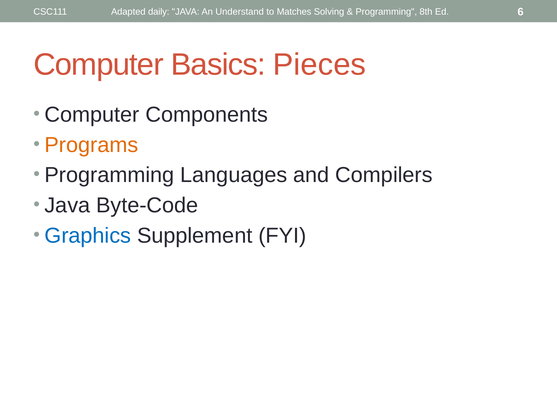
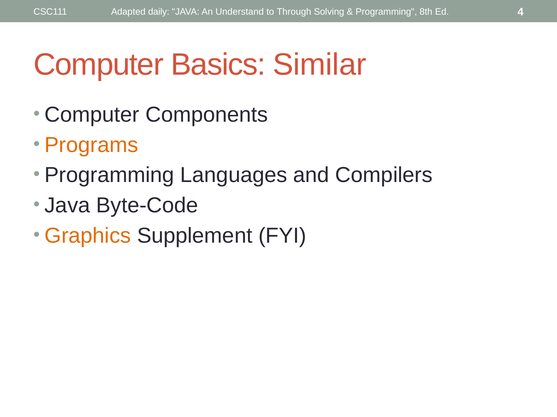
Matches: Matches -> Through (294, 12)
6: 6 -> 4 (521, 12)
Pieces: Pieces -> Similar (320, 65)
Graphics colour: blue -> orange (88, 236)
